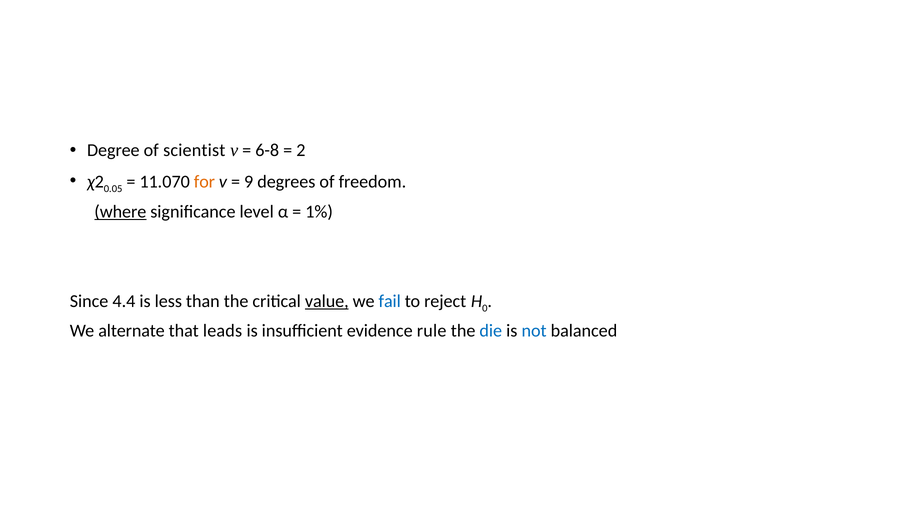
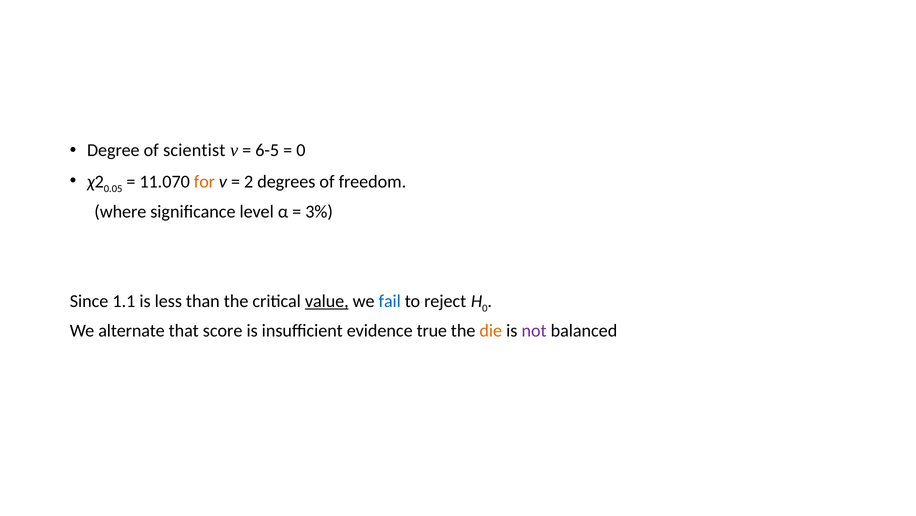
6-8: 6-8 -> 6-5 (267, 150)
2: 2 -> 0 (301, 150)
9: 9 -> 2 (249, 182)
where underline: present -> none (120, 211)
1%: 1% -> 3% (319, 211)
4.4: 4.4 -> 1.1 (124, 301)
leads: leads -> score (223, 330)
rule: rule -> true (432, 330)
die colour: blue -> orange (491, 330)
not colour: blue -> purple (534, 330)
